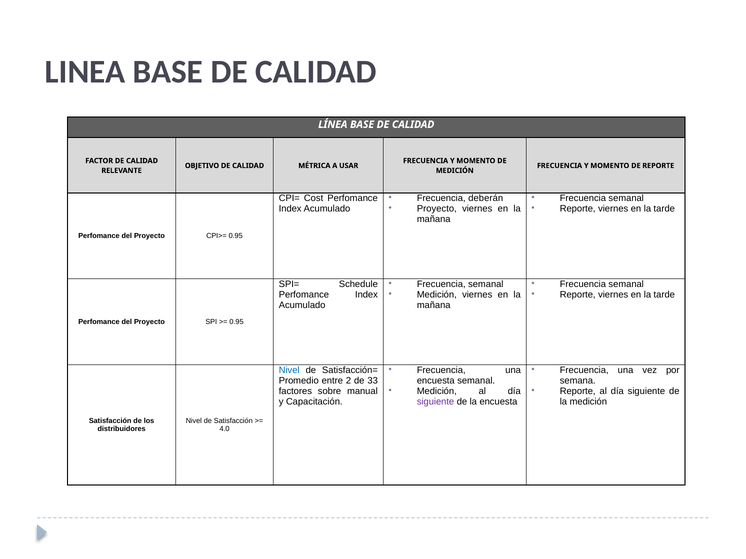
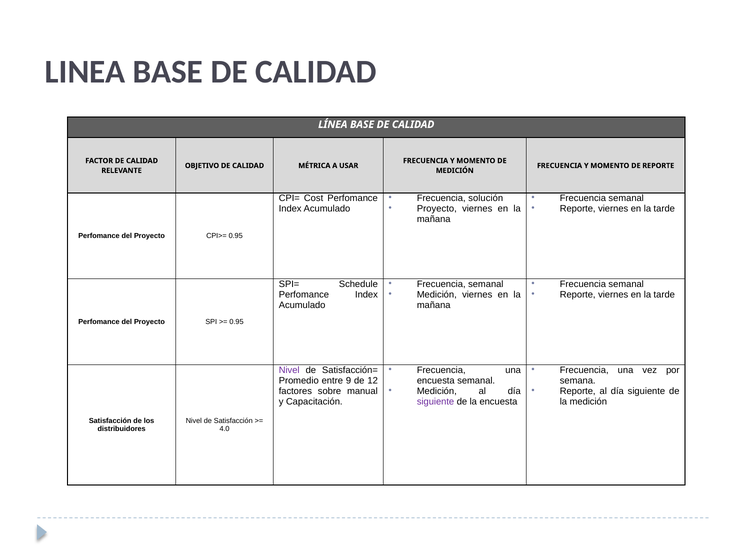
deberán: deberán -> solución (486, 199)
Nivel colour: blue -> purple (289, 370)
2: 2 -> 9 (348, 381)
33: 33 -> 12 (373, 381)
